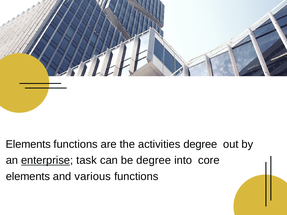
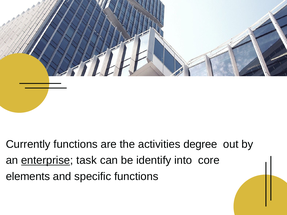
Elements: Elements -> Currently (28, 144)
be degree: degree -> identify (154, 160)
various: various -> specific (93, 177)
